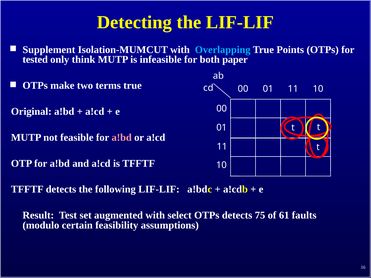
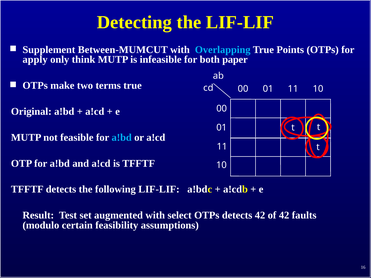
Isolation-MUMCUT: Isolation-MUMCUT -> Between-MUMCUT (123, 50)
tested: tested -> apply (35, 60)
a!bd colour: pink -> light blue (122, 138)
detects 75: 75 -> 42 (260, 215)
of 61: 61 -> 42 (284, 215)
